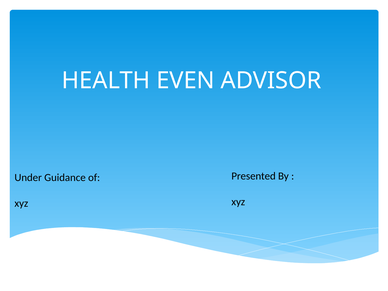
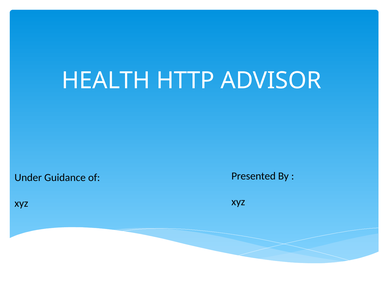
EVEN: EVEN -> HTTP (186, 81)
